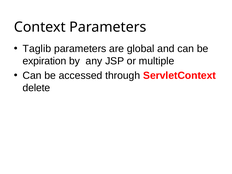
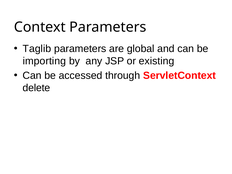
expiration: expiration -> importing (44, 61)
multiple: multiple -> existing (157, 61)
